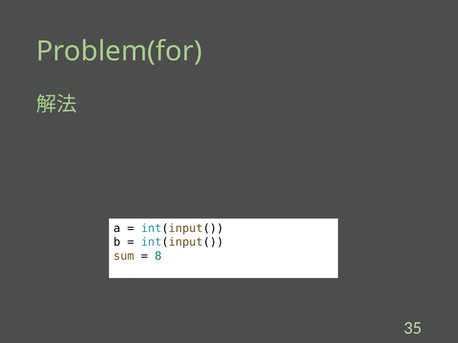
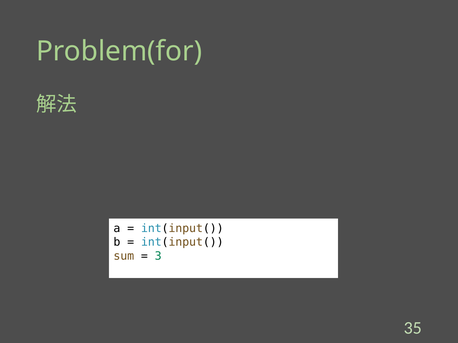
8: 8 -> 3 (158, 256)
